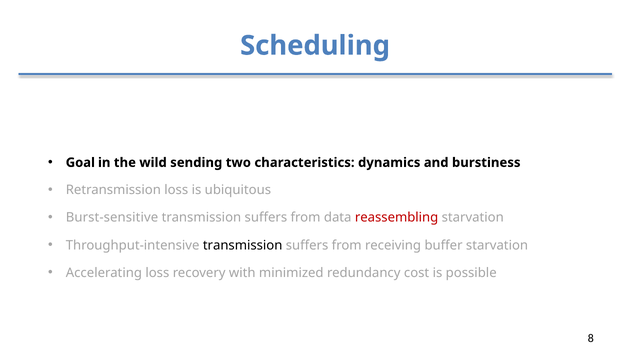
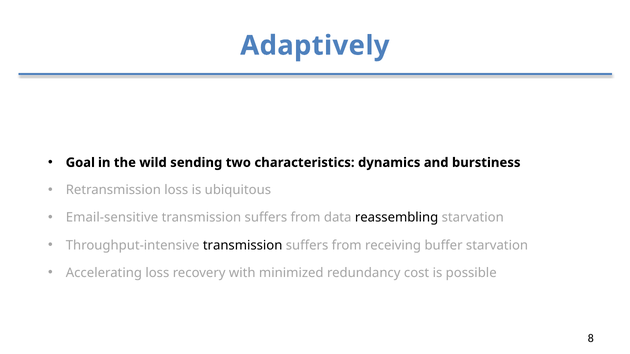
Scheduling: Scheduling -> Adaptively (315, 46)
Burst-sensitive: Burst-sensitive -> Email-sensitive (112, 218)
reassembling colour: red -> black (397, 218)
